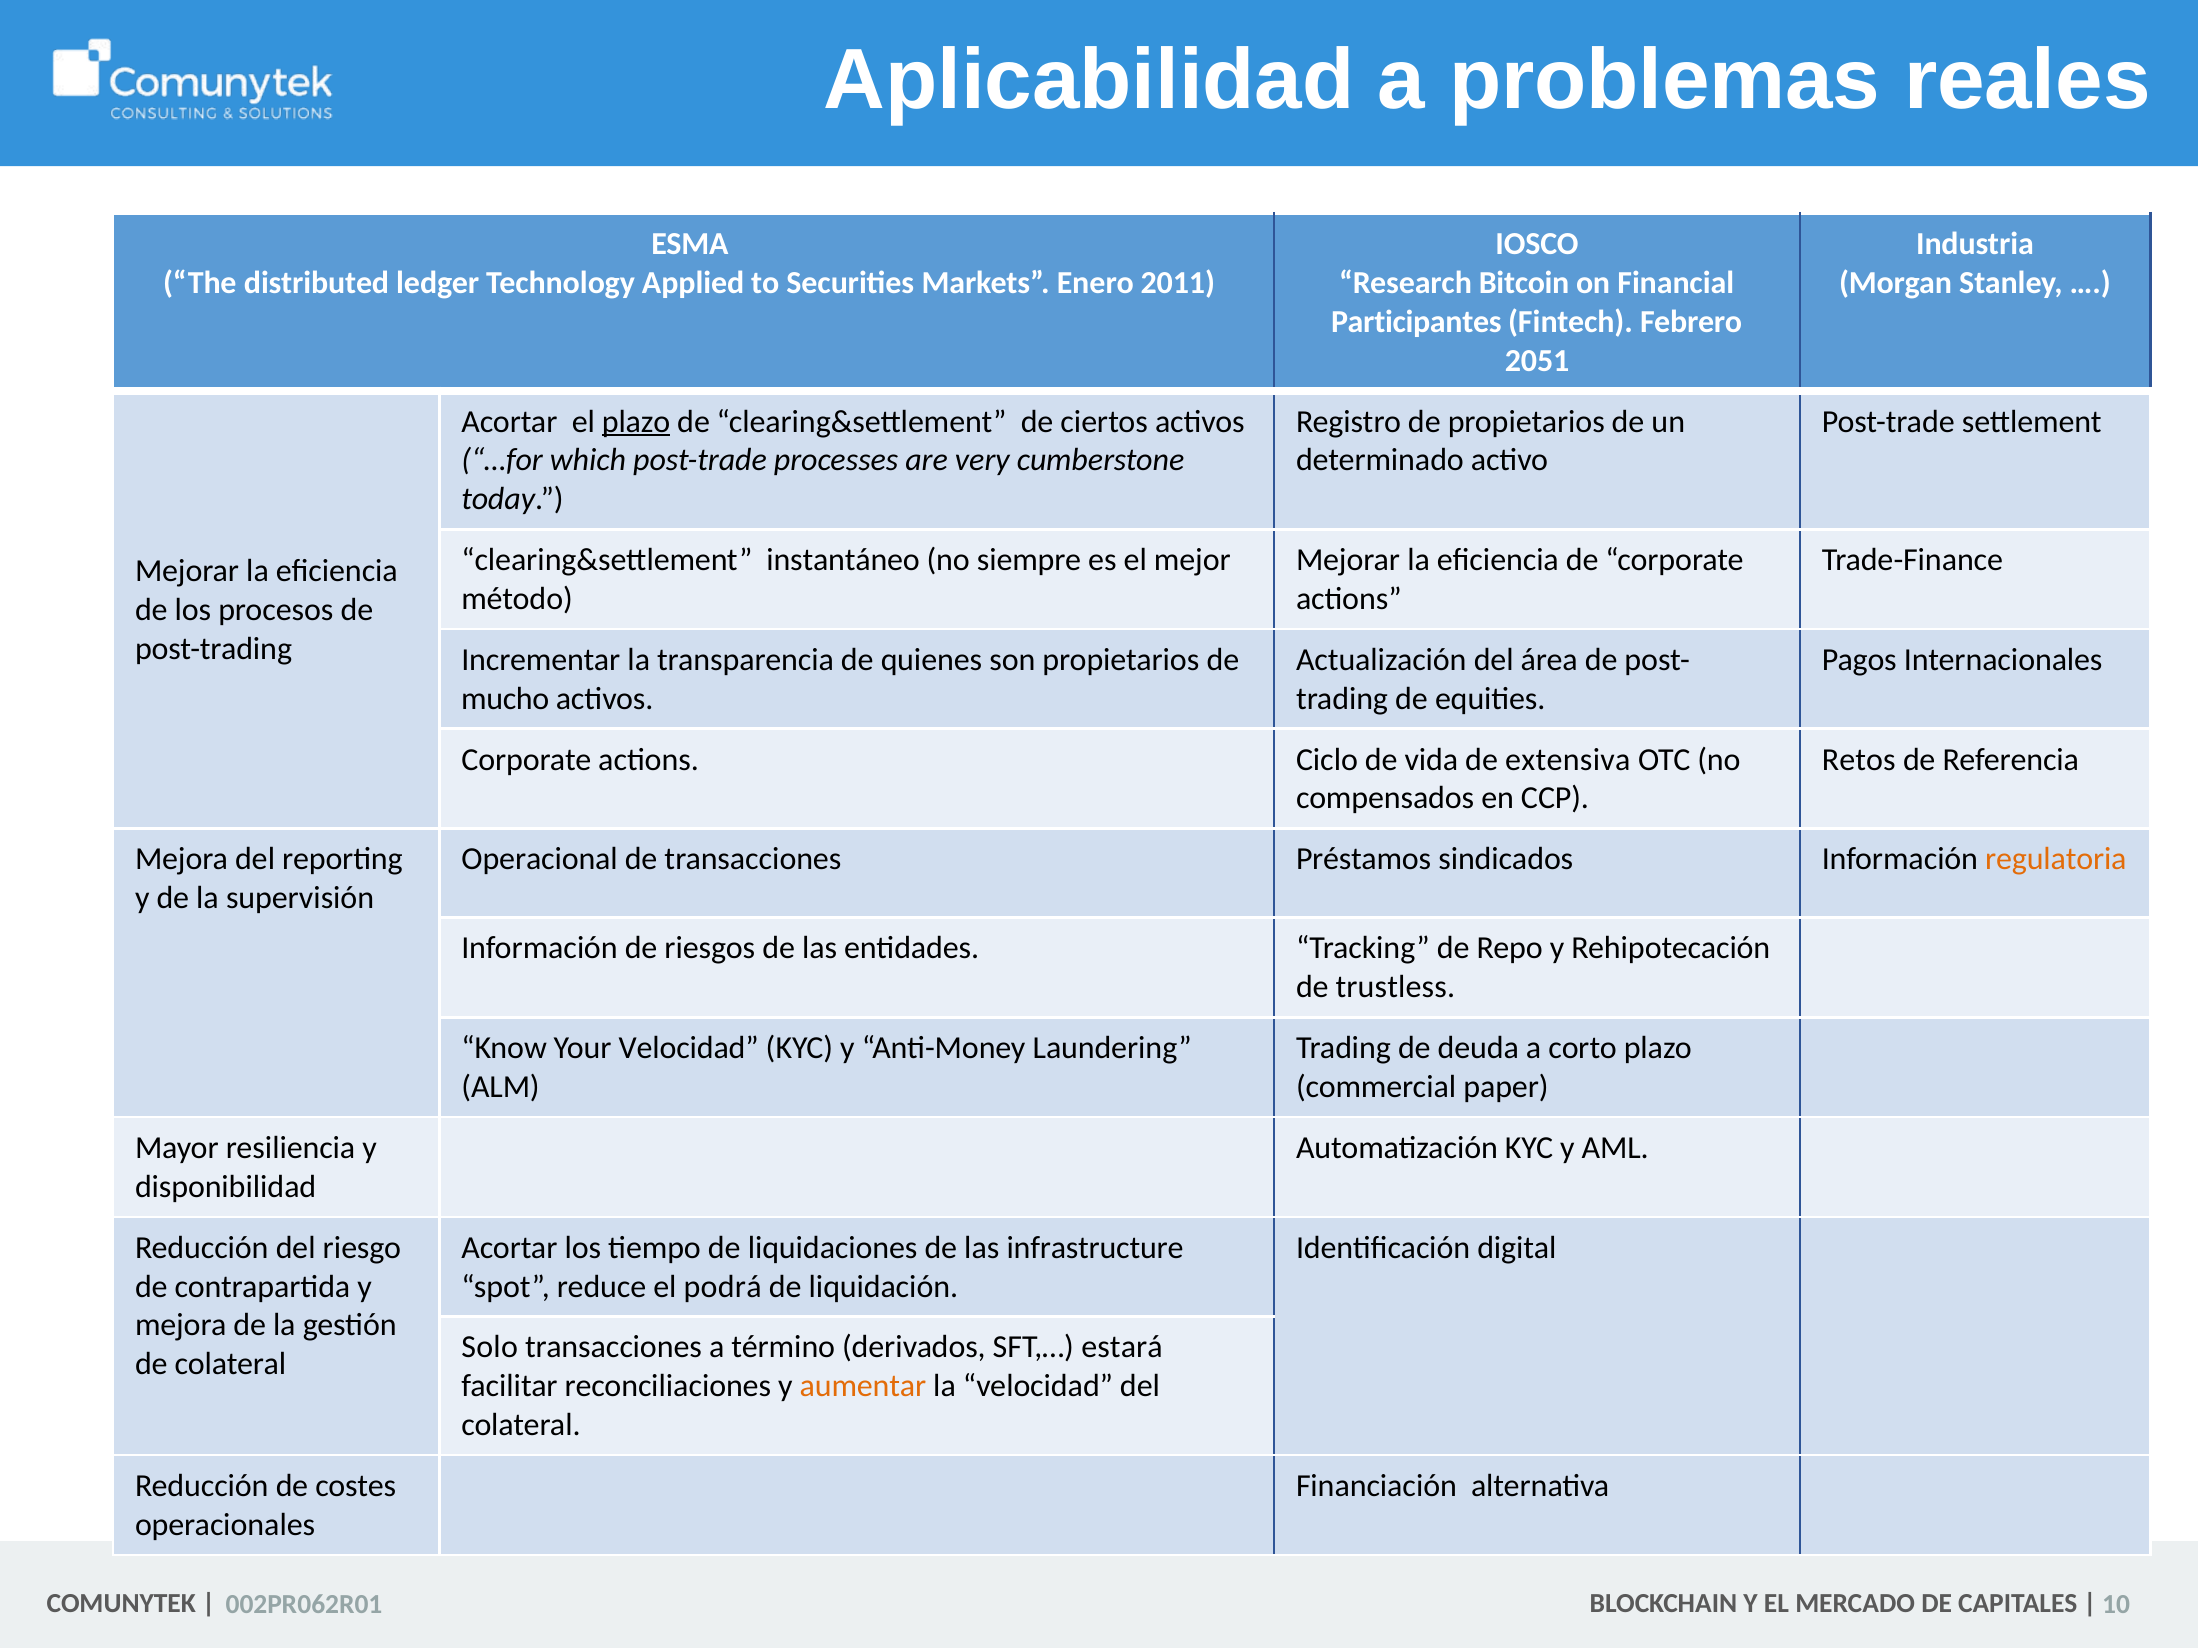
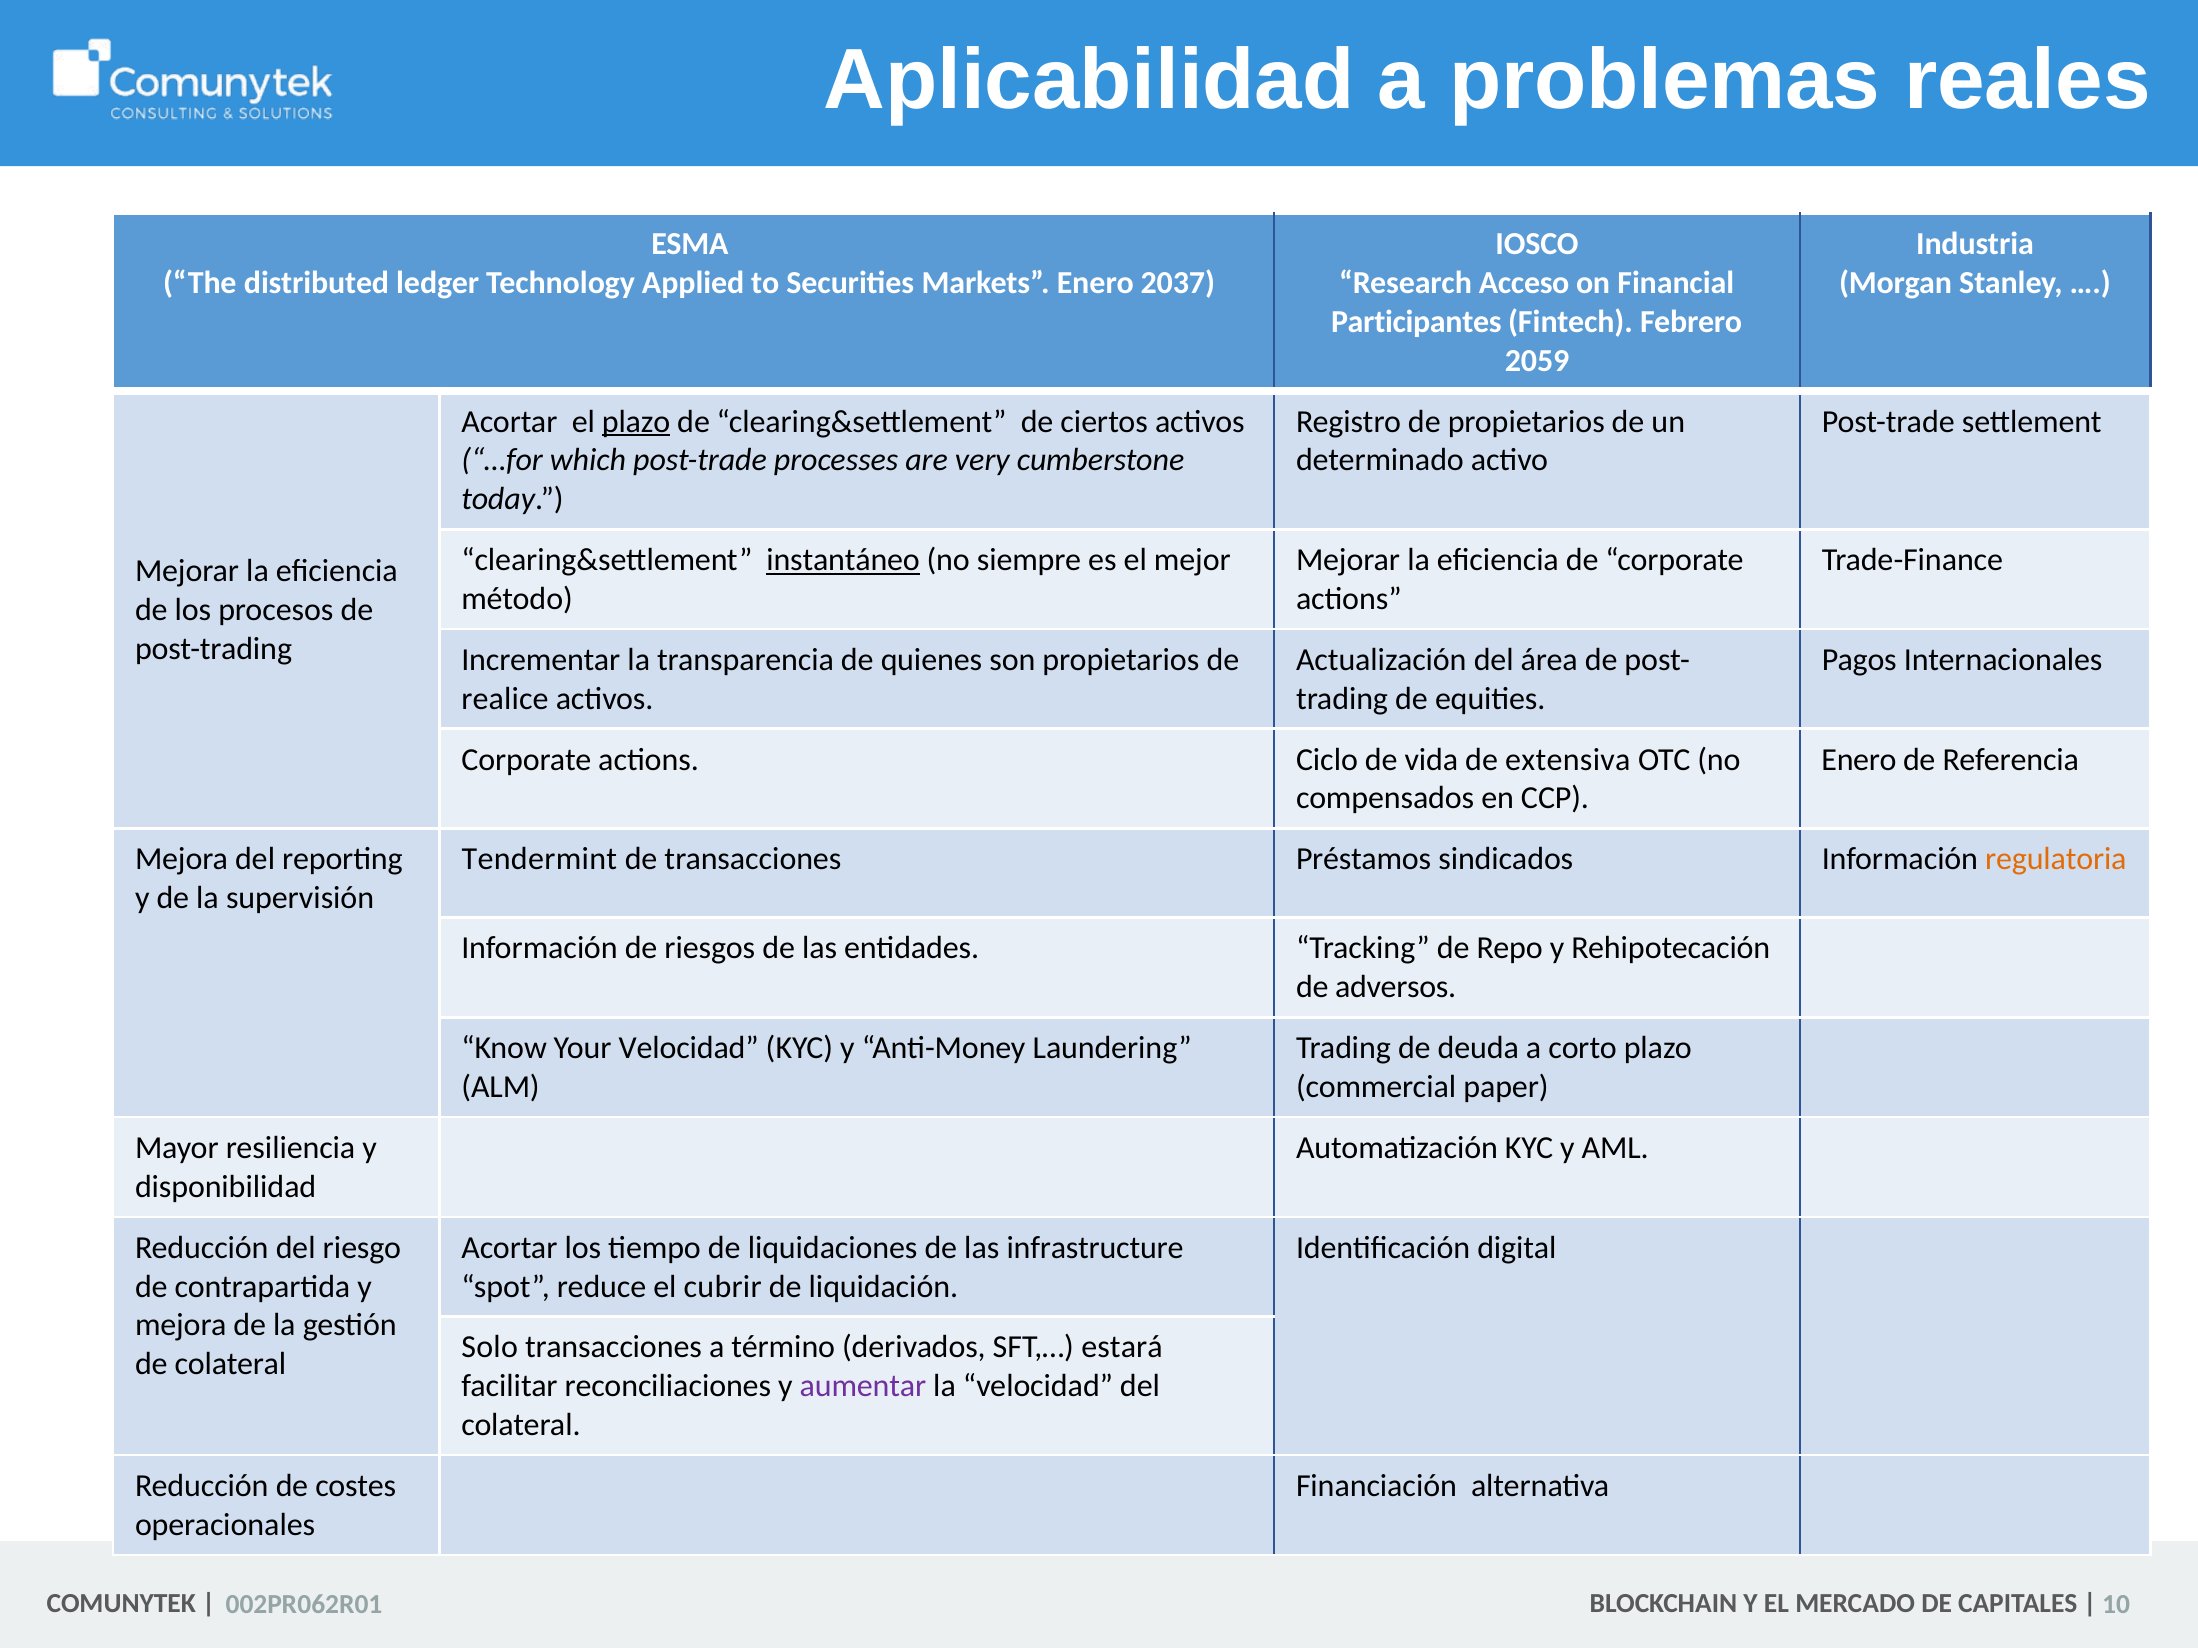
2011: 2011 -> 2037 (1178, 283)
Bitcoin: Bitcoin -> Acceso (1524, 283)
2051: 2051 -> 2059 (1537, 361)
instantáneo underline: none -> present (843, 560)
mucho: mucho -> realice (505, 699)
Retos: Retos -> Enero (1859, 760)
Operacional: Operacional -> Tendermint (539, 860)
trustless: trustless -> adversos (1396, 988)
podrá: podrá -> cubrir (723, 1287)
aumentar colour: orange -> purple (863, 1387)
